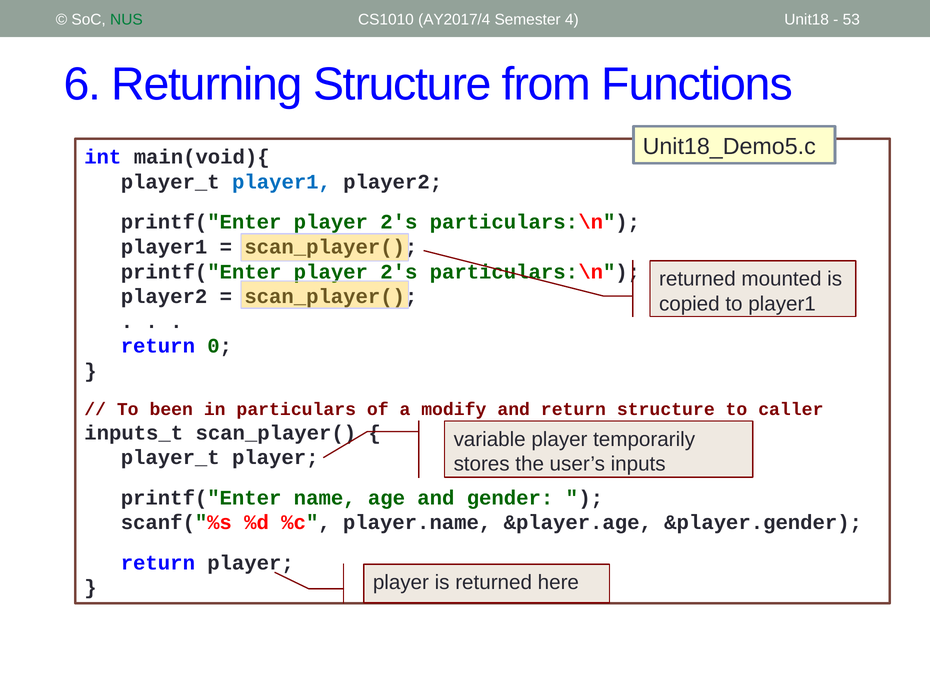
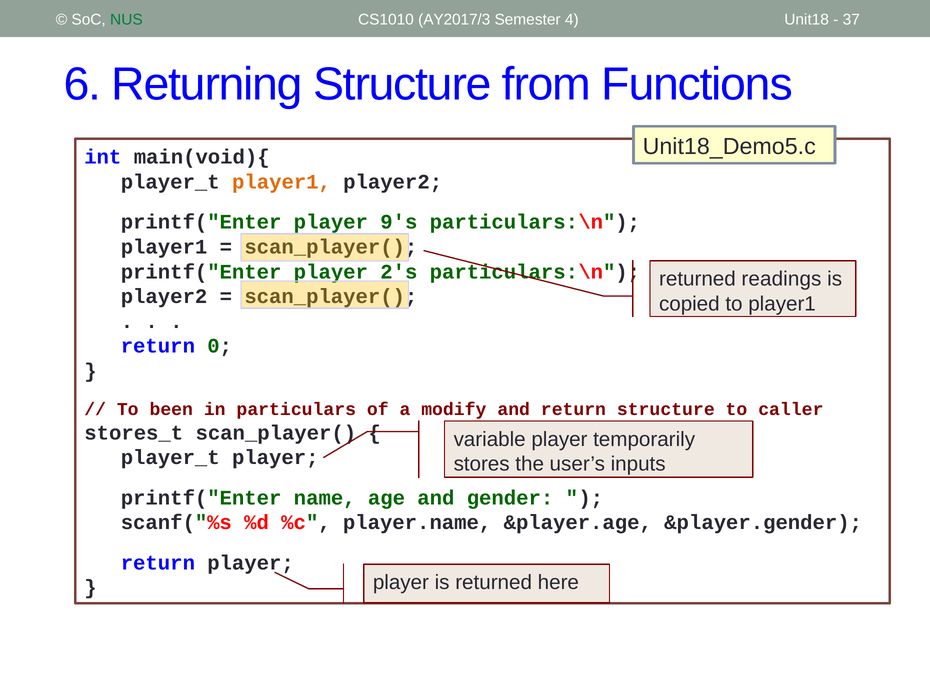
AY2017/4: AY2017/4 -> AY2017/3 (454, 20)
53: 53 -> 37 (851, 20)
player1 colour: blue -> orange (282, 182)
2's: 2's -> 9's (399, 222)
mounted: mounted -> readings (781, 279)
inputs_t: inputs_t -> stores_t (134, 433)
